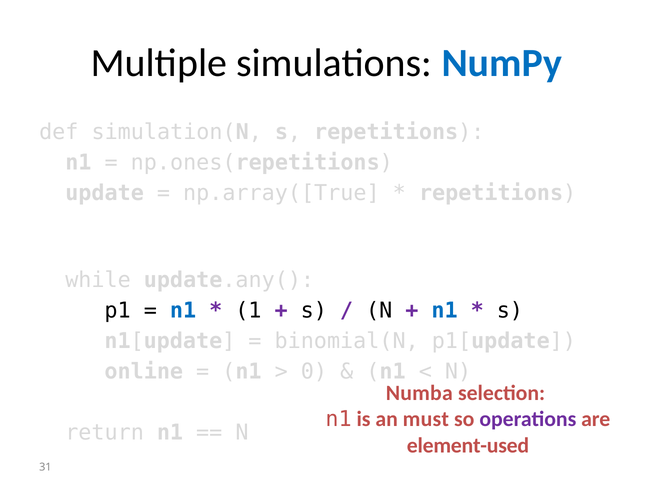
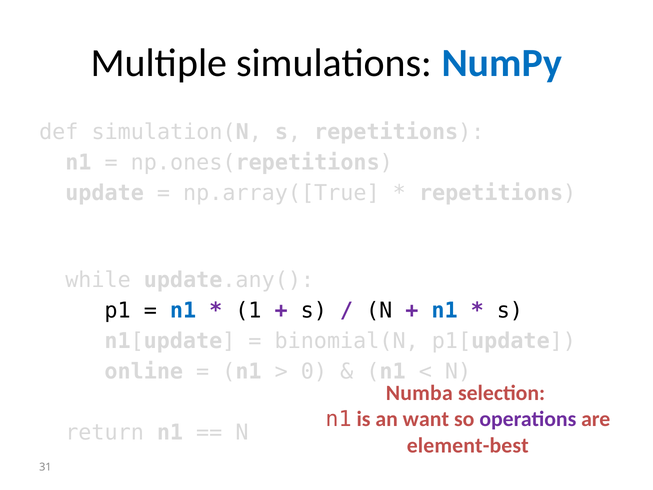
must: must -> want (426, 419)
element-used: element-used -> element-best (468, 445)
